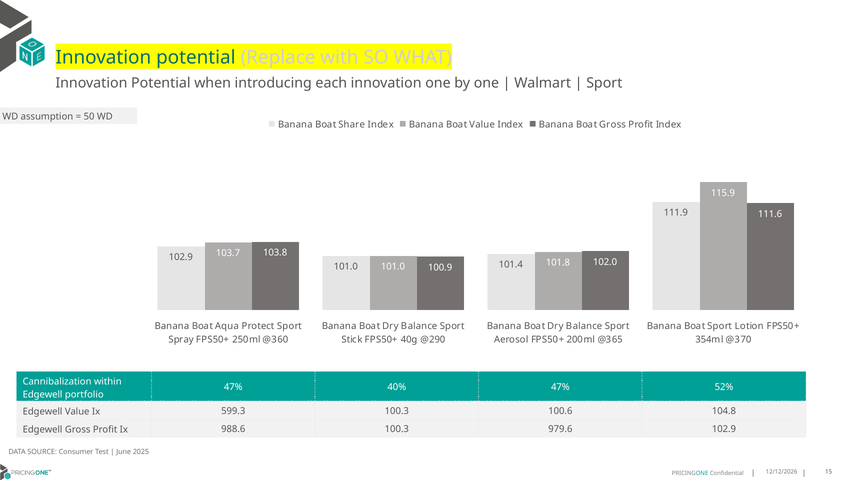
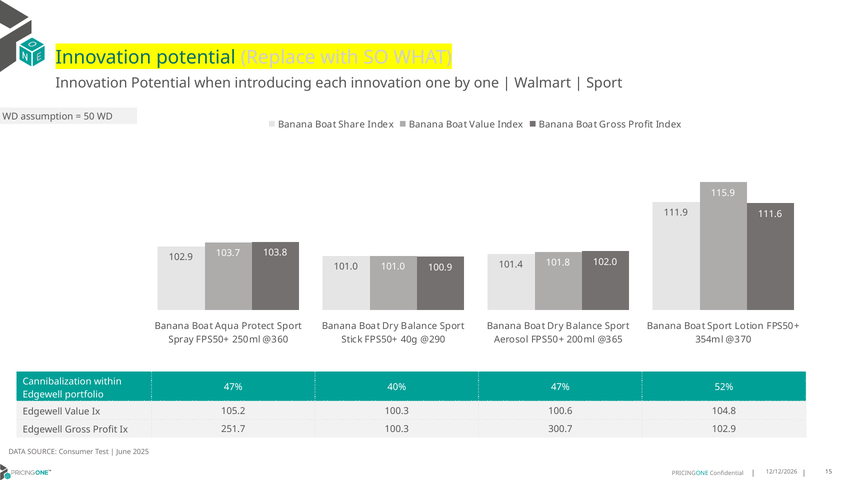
599.3: 599.3 -> 105.2 (233, 411)
988.6: 988.6 -> 251.7 (233, 429)
979.6: 979.6 -> 300.7 (560, 429)
